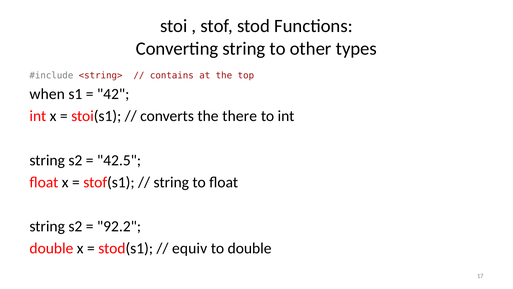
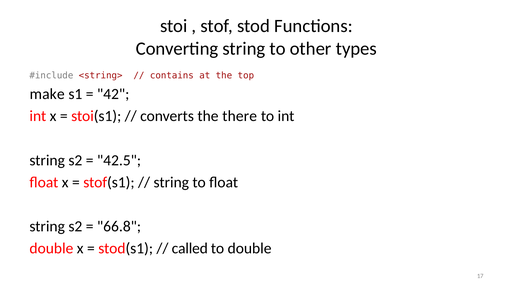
when: when -> make (47, 94)
92.2: 92.2 -> 66.8 (119, 226)
equiv: equiv -> called (190, 248)
